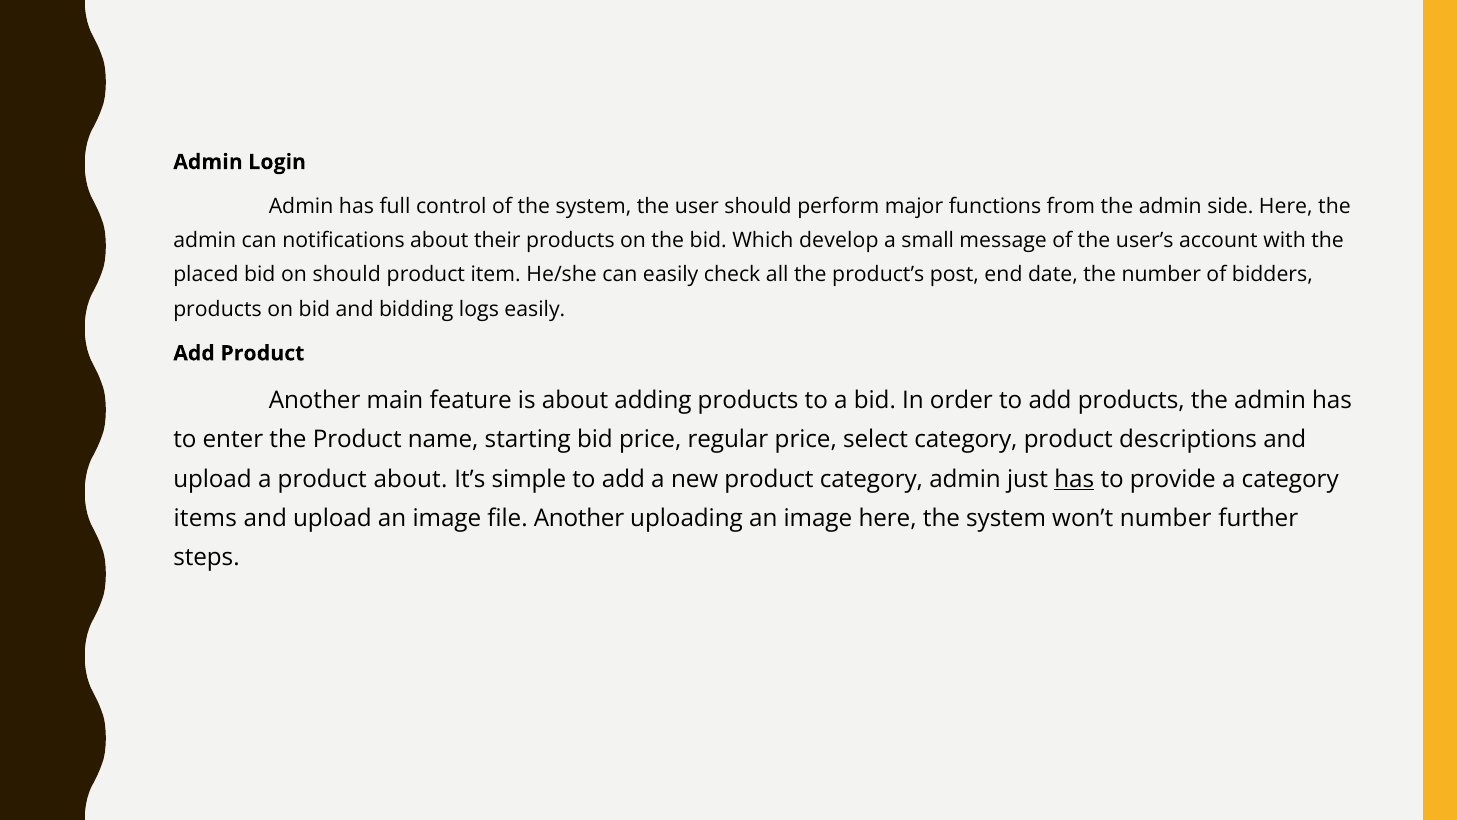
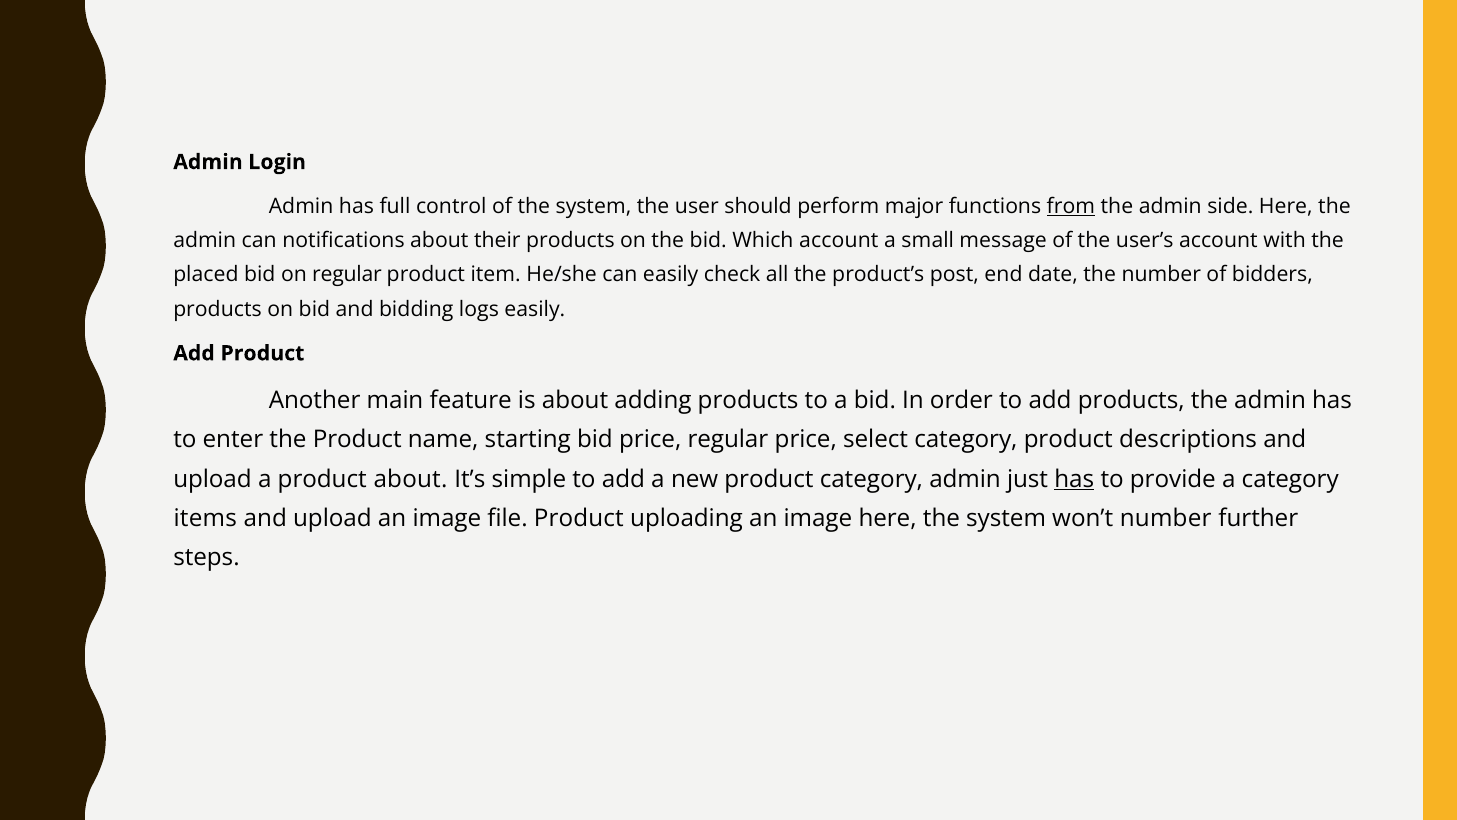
from underline: none -> present (1071, 206)
Which develop: develop -> account (839, 240)
on should: should -> regular (347, 275)
file Another: Another -> Product (579, 518)
